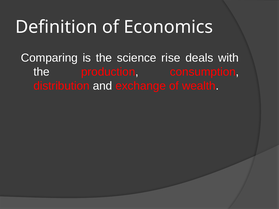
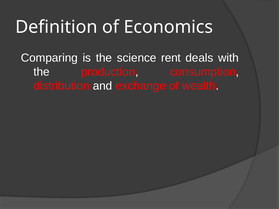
rise: rise -> rent (171, 58)
